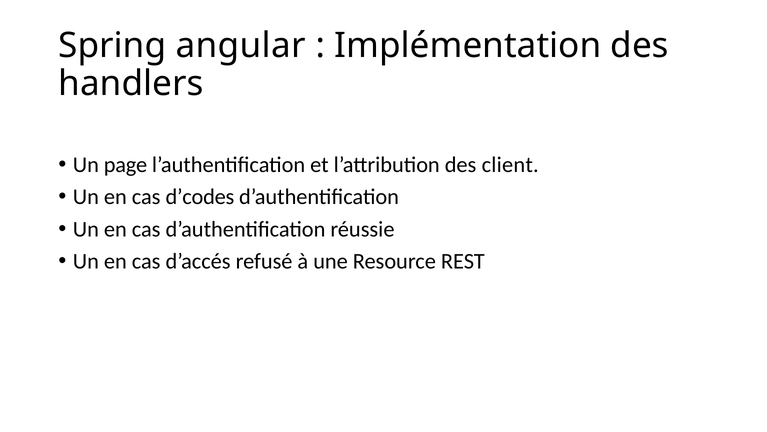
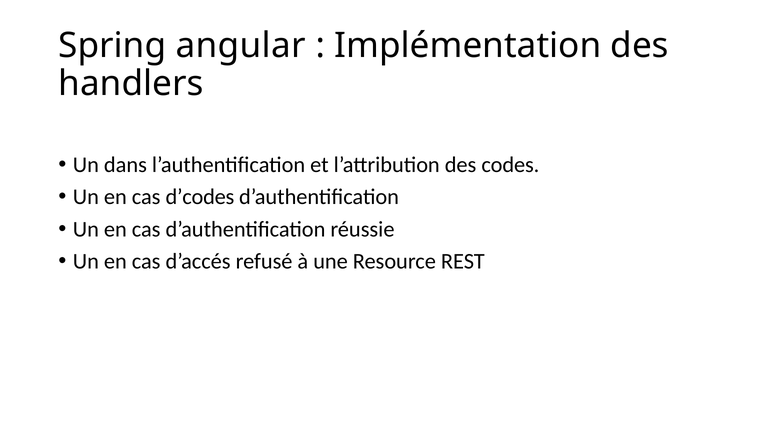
page: page -> dans (125, 165)
client: client -> codes (510, 165)
